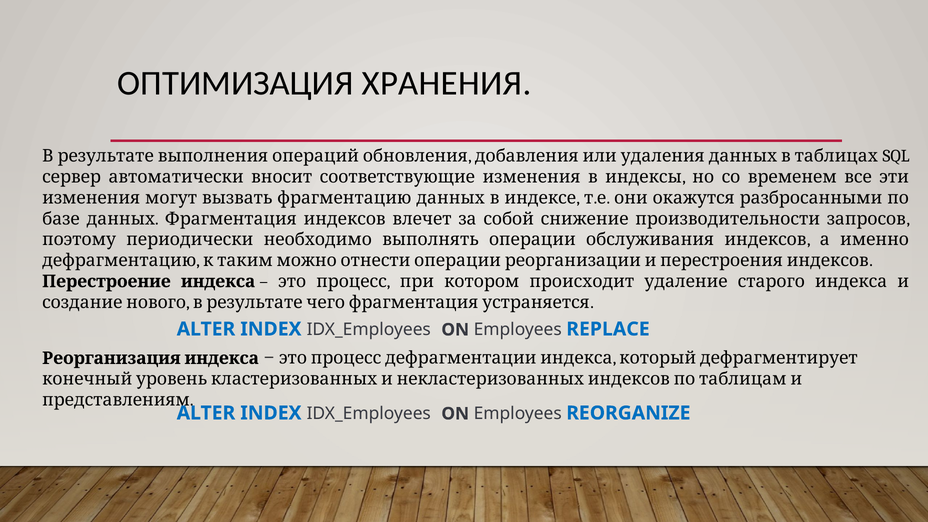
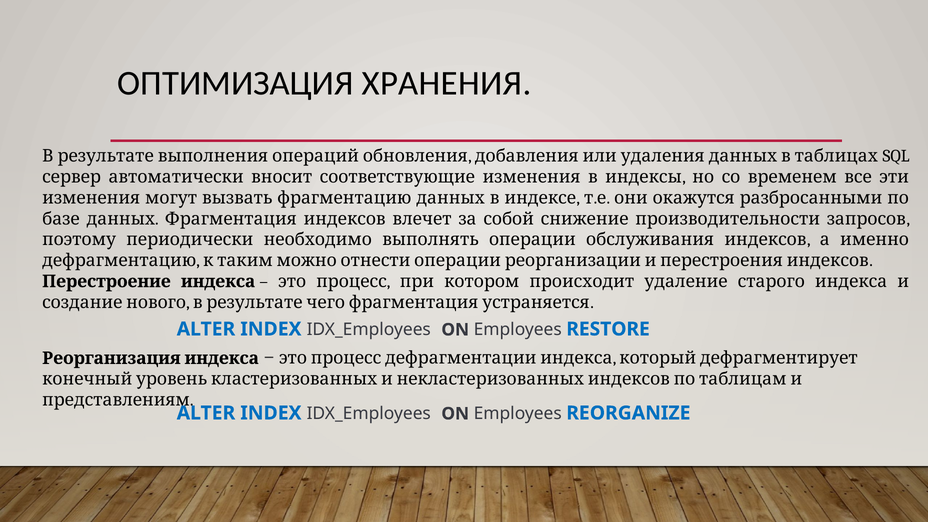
REPLACE: REPLACE -> RESTORE (608, 329)
